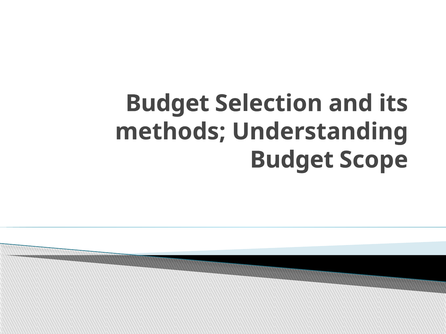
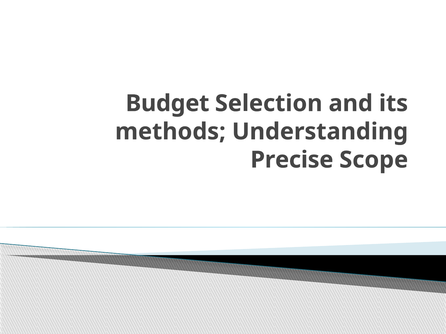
Budget: Budget -> Precise (292, 160)
